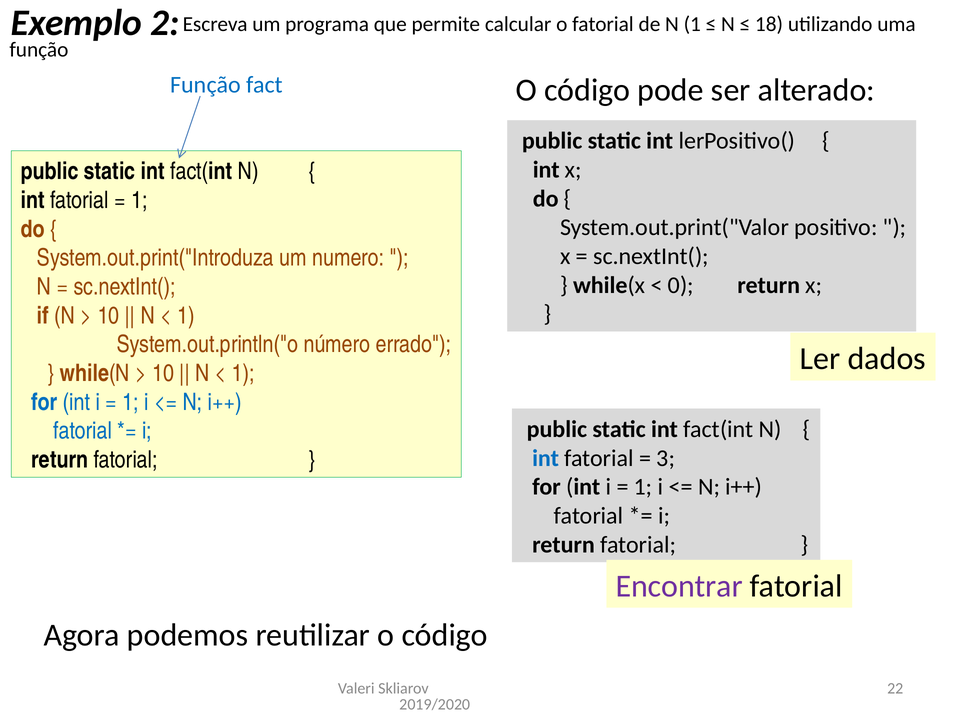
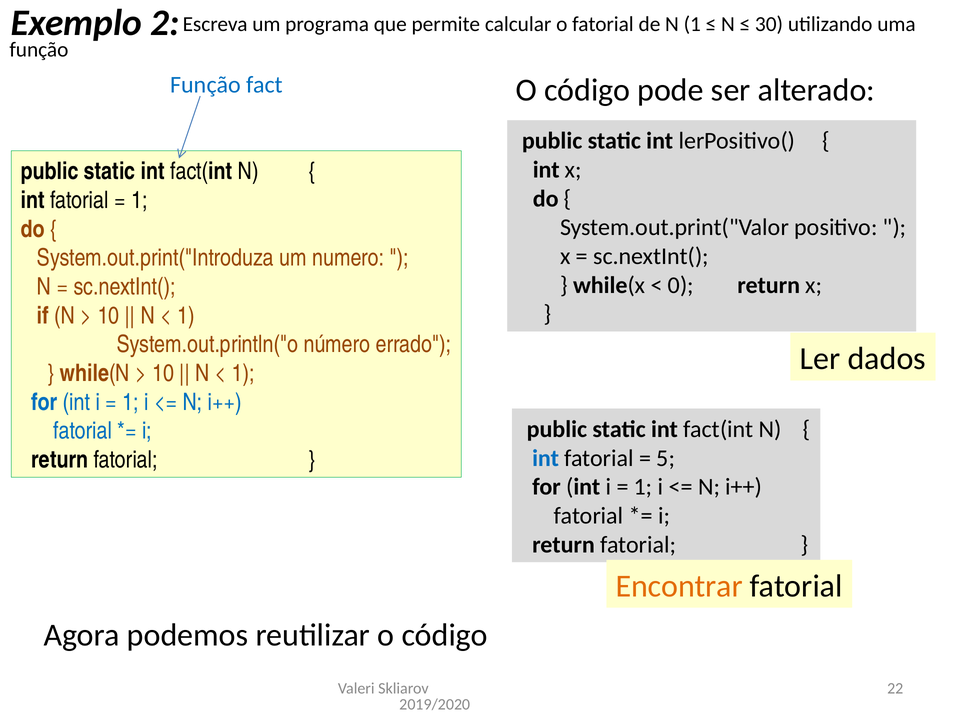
18: 18 -> 30 (769, 24)
3: 3 -> 5 (666, 458)
Encontrar colour: purple -> orange (679, 586)
